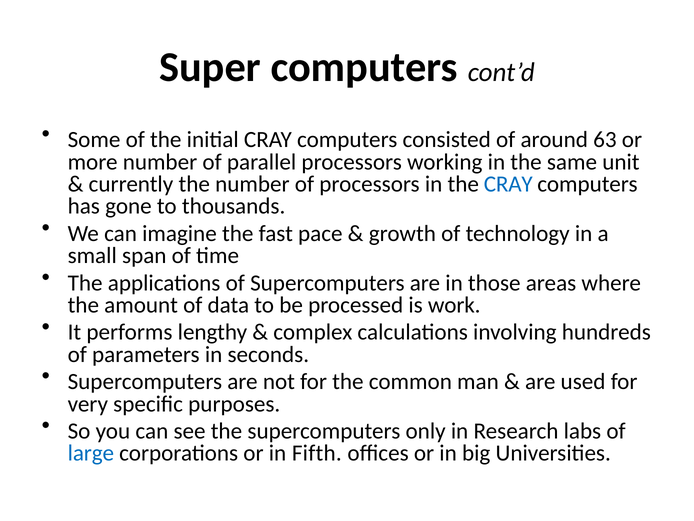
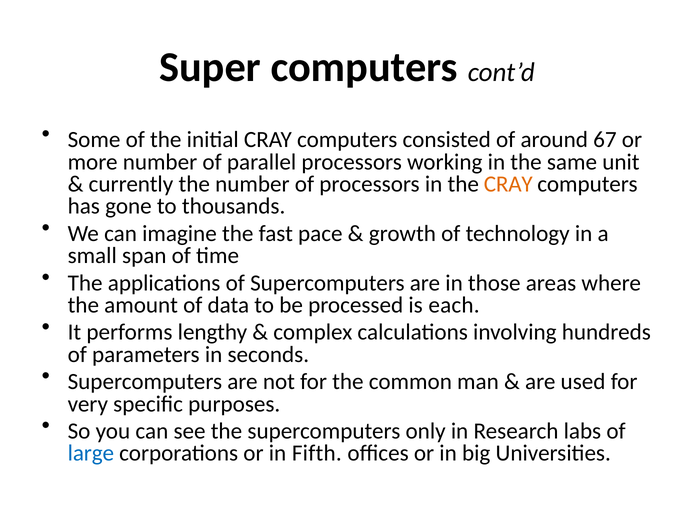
63: 63 -> 67 (605, 139)
CRAY colour: blue -> orange (508, 184)
work: work -> each (454, 305)
